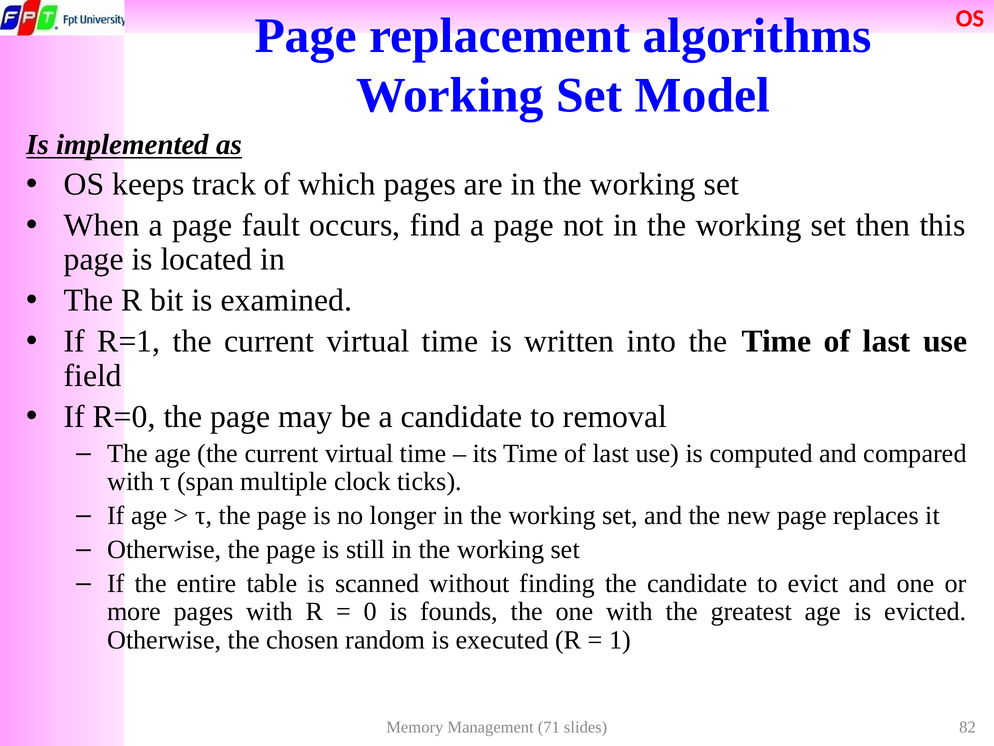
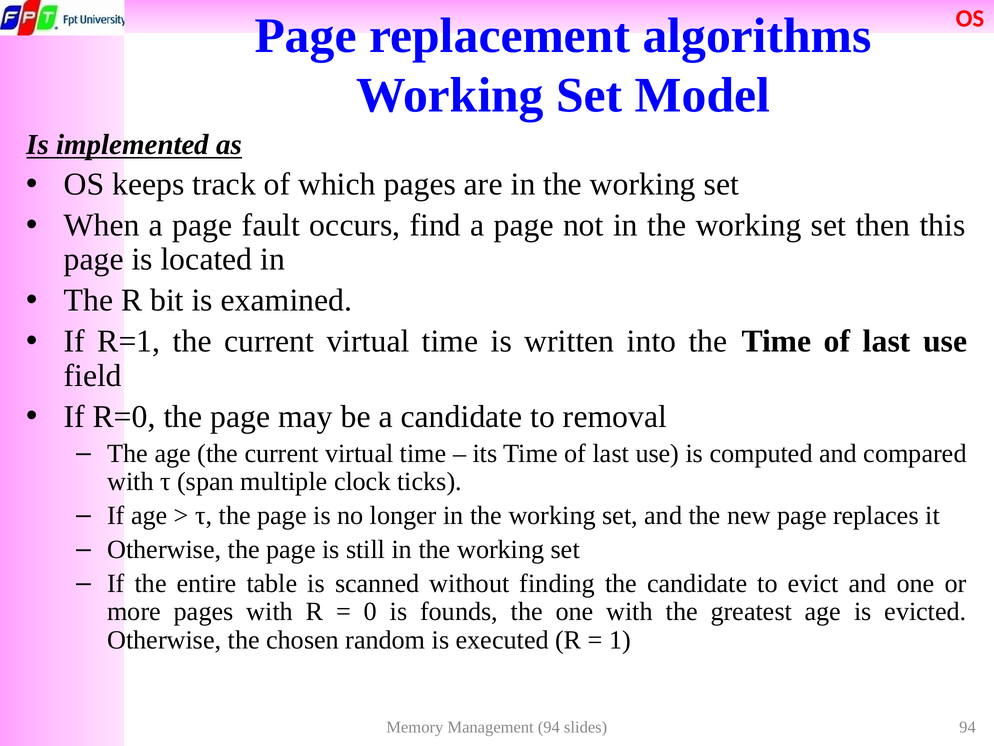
Management 71: 71 -> 94 (549, 727)
slides 82: 82 -> 94 (968, 727)
